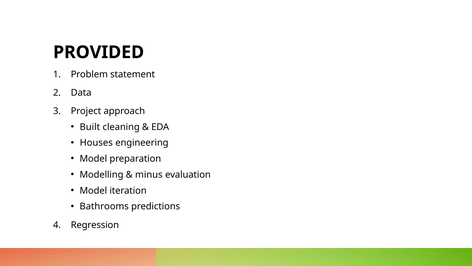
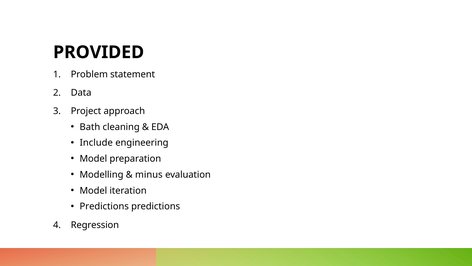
Built: Built -> Bath (90, 127)
Houses: Houses -> Include (96, 143)
Bathrooms: Bathrooms -> Predictions (104, 206)
